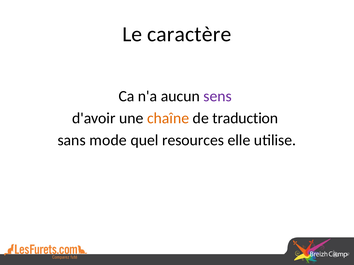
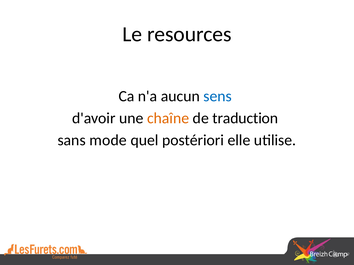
caractère: caractère -> resources (189, 34)
sens colour: purple -> blue (218, 96)
resources: resources -> postériori (193, 140)
